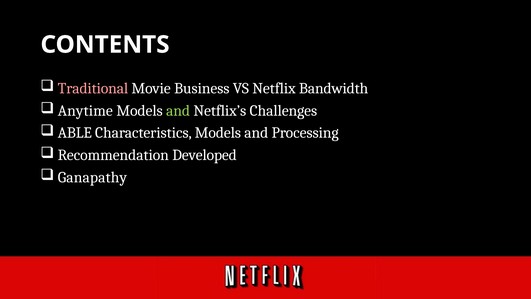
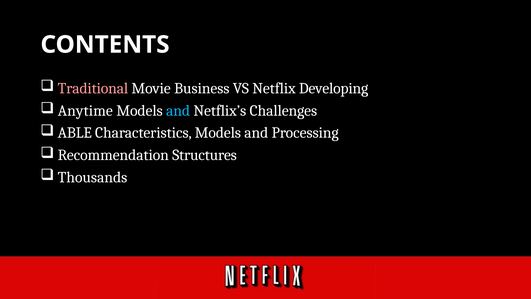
Bandwidth: Bandwidth -> Developing (334, 88)
and colour: light green -> light blue (178, 110)
Developed: Developed -> Structures (205, 155)
Ganapathy: Ganapathy -> Thousands (92, 177)
